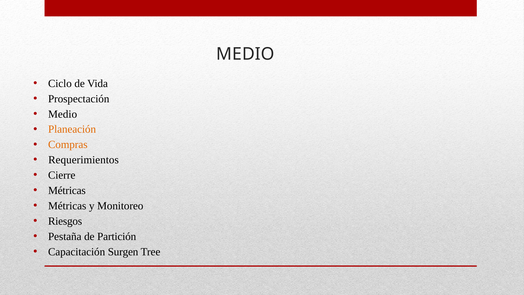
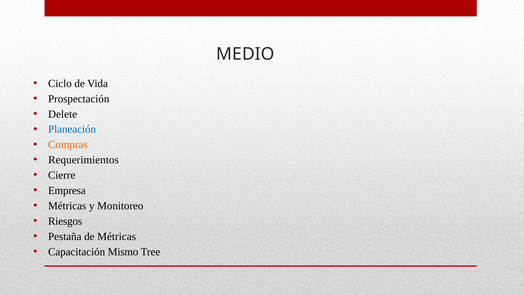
Medio: Medio -> Delete (63, 114)
Planeación colour: orange -> blue (72, 129)
Métricas: Métricas -> Empresa (67, 190)
de Partición: Partición -> Métricas (117, 236)
Surgen: Surgen -> Mismo (123, 252)
